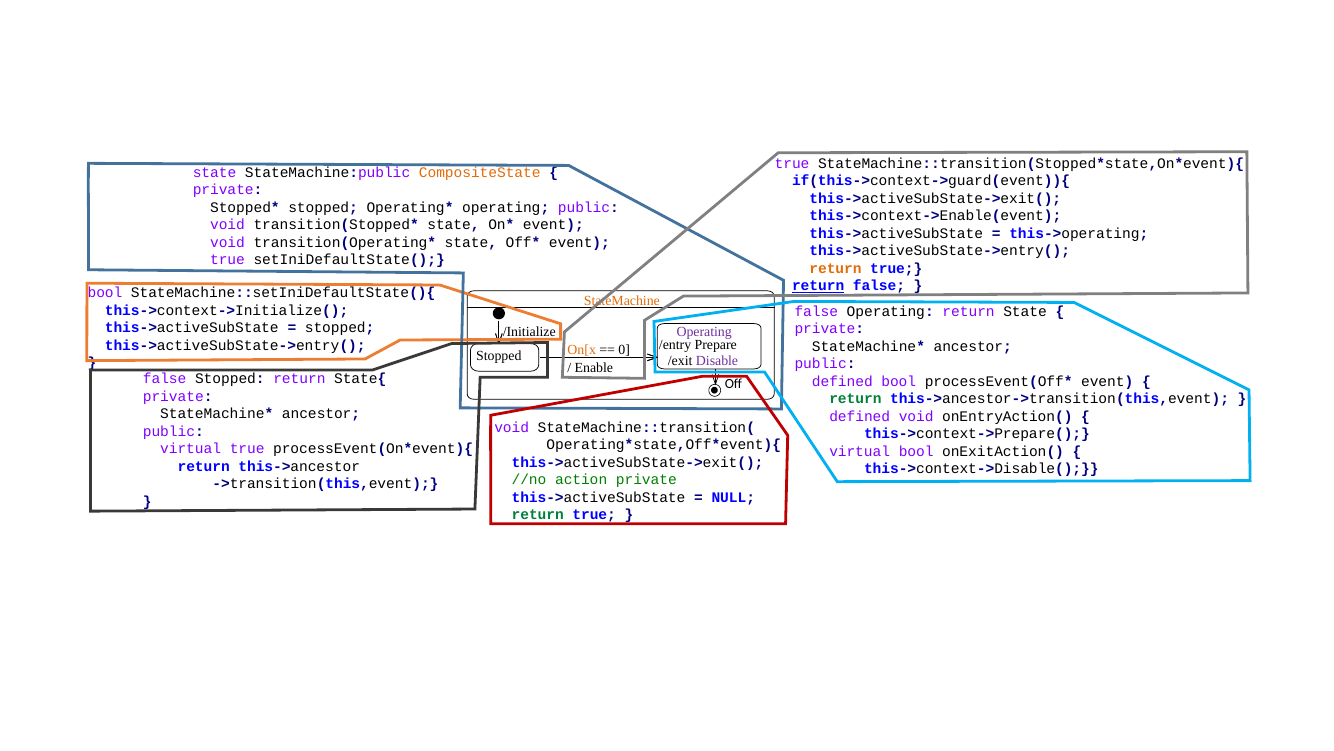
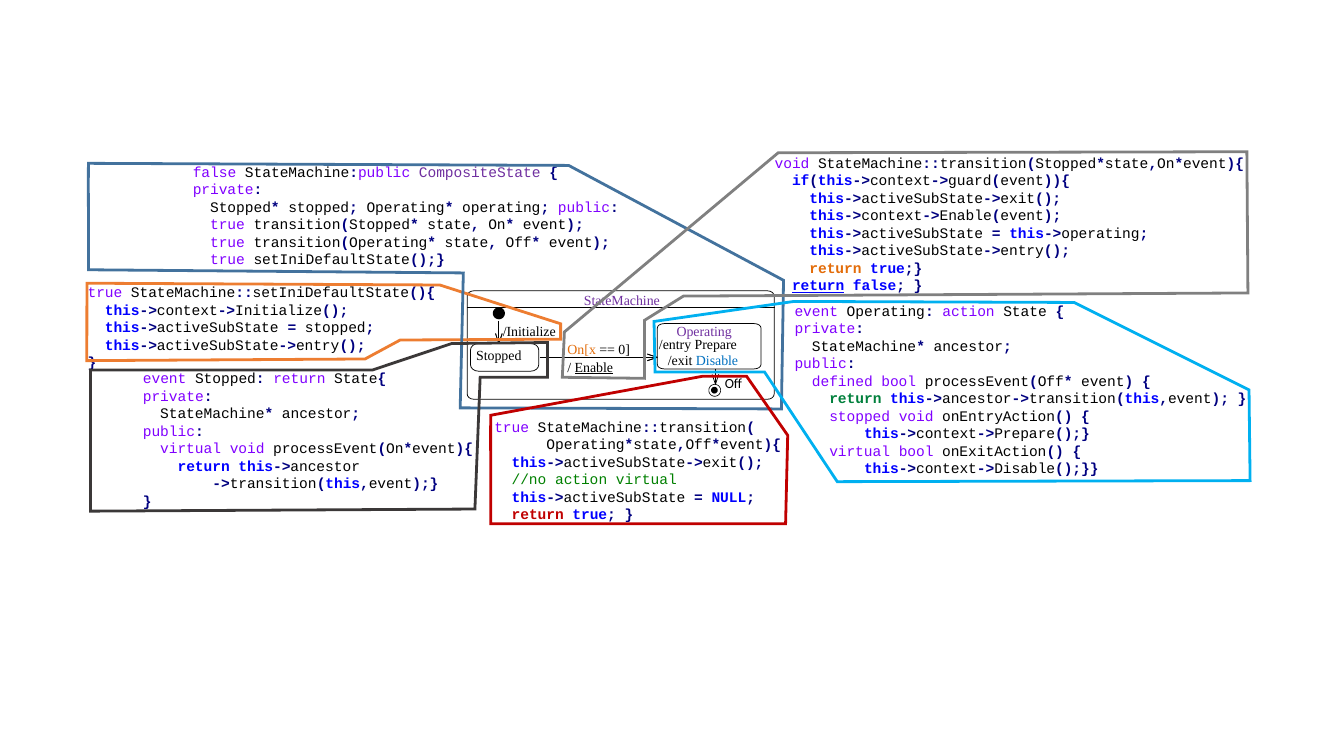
true: true -> void (792, 164)
state: state -> false (215, 172)
CompositeState colour: orange -> purple (480, 172)
void: void -> true (228, 225)
void: void -> true (228, 242)
bool: bool -> true (105, 293)
StateMachine colour: orange -> purple (622, 300)
false: false -> event (816, 311)
Operating return: return -> action (969, 311)
Disable colour: purple -> blue (717, 361)
Enable underline: none -> present (594, 368)
false: false -> event (165, 378)
defined: defined -> stopped (860, 416)
void: void -> true (512, 427)
virtual true: true -> void (247, 448)
action private: private -> virtual (646, 480)
return colour: green -> red (538, 515)
